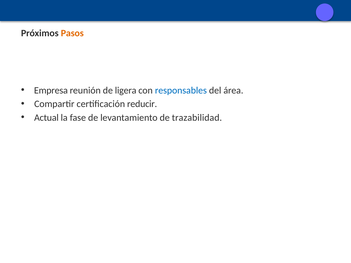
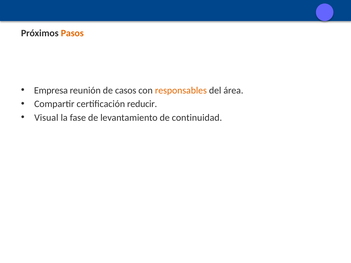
ligera: ligera -> casos (126, 90)
responsables colour: blue -> orange (181, 90)
Actual: Actual -> Visual (46, 118)
trazabilidad: trazabilidad -> continuidad (197, 118)
